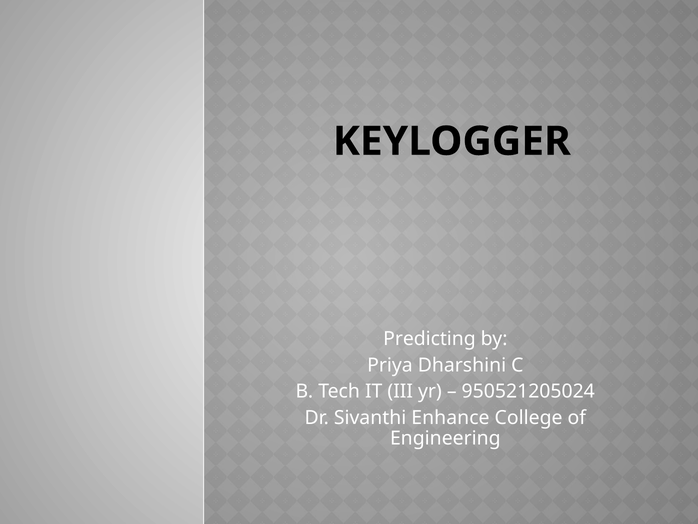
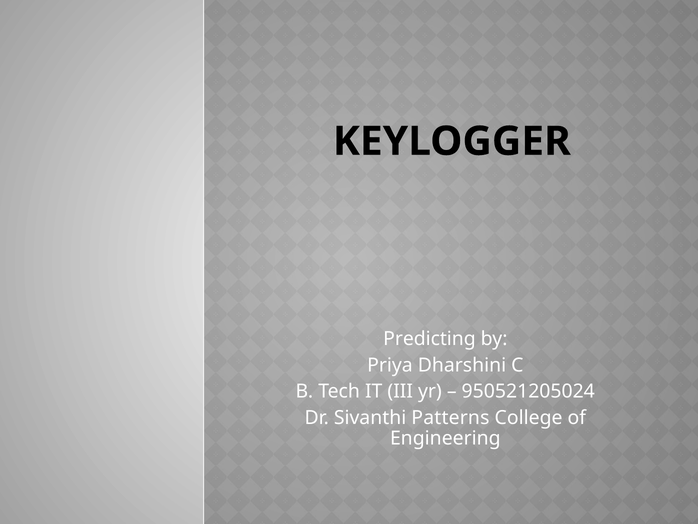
Enhance: Enhance -> Patterns (450, 417)
